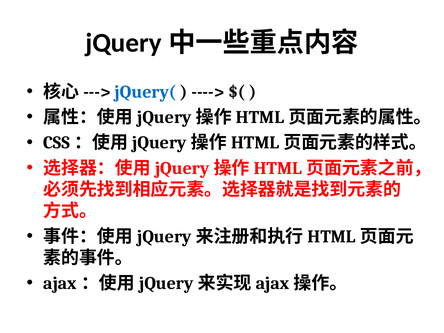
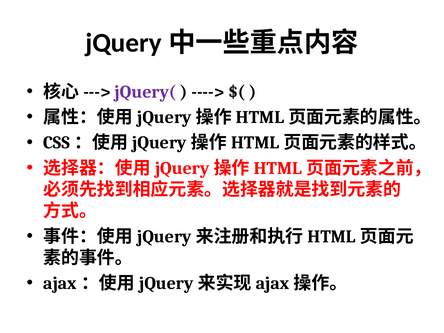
jQuery( colour: blue -> purple (145, 92)
